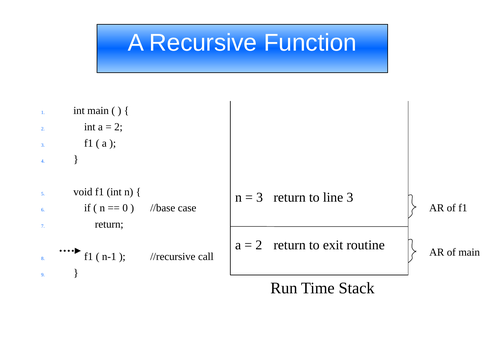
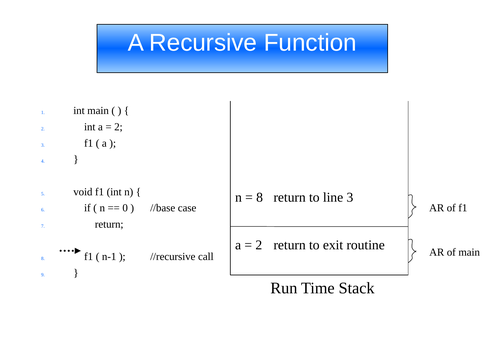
3: 3 -> 8 (260, 197)
